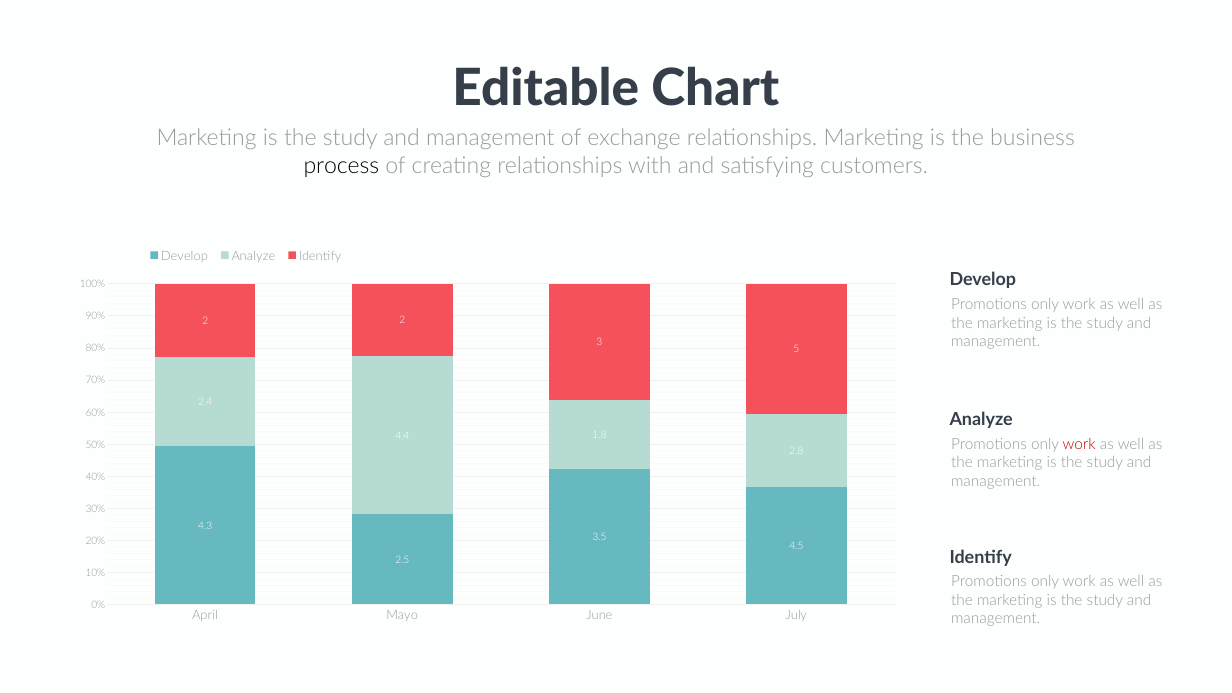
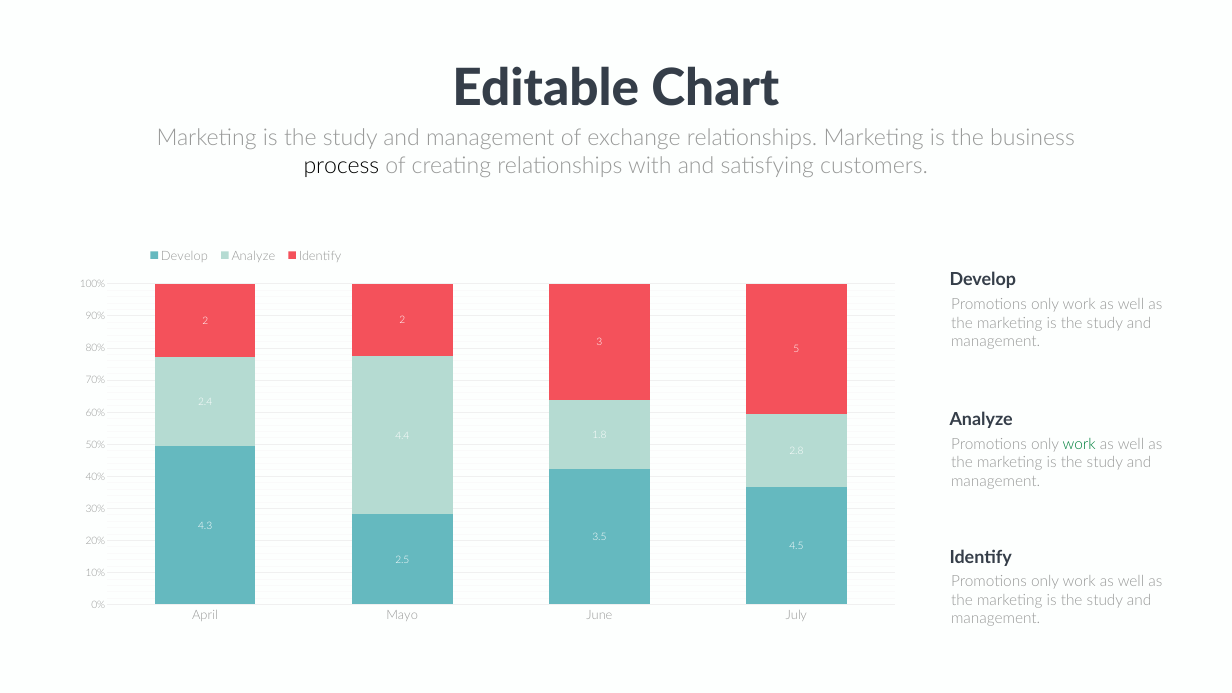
work colour: red -> green (1079, 444)
